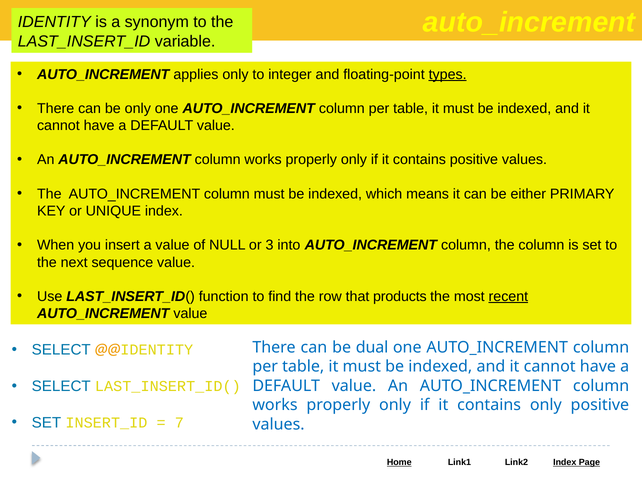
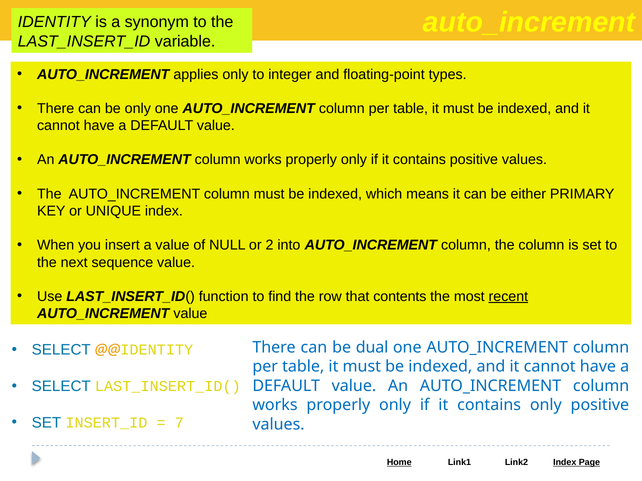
types underline: present -> none (448, 74)
3: 3 -> 2 (270, 246)
products: products -> contents (400, 297)
